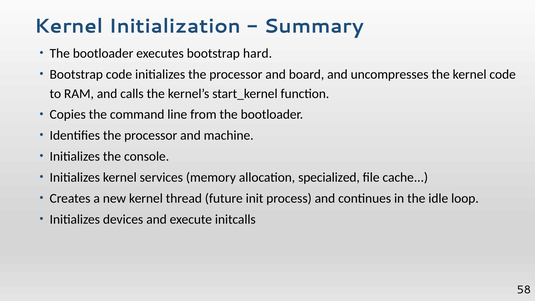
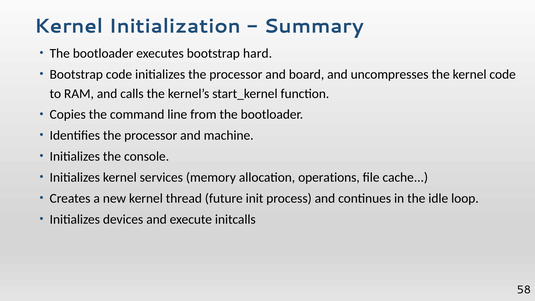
specialized: specialized -> operations (329, 177)
